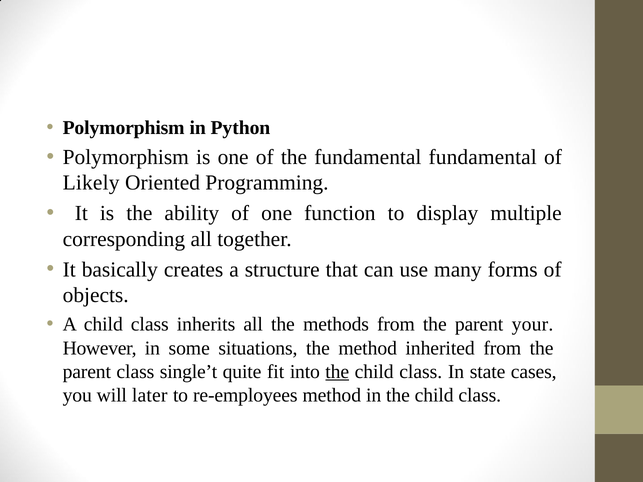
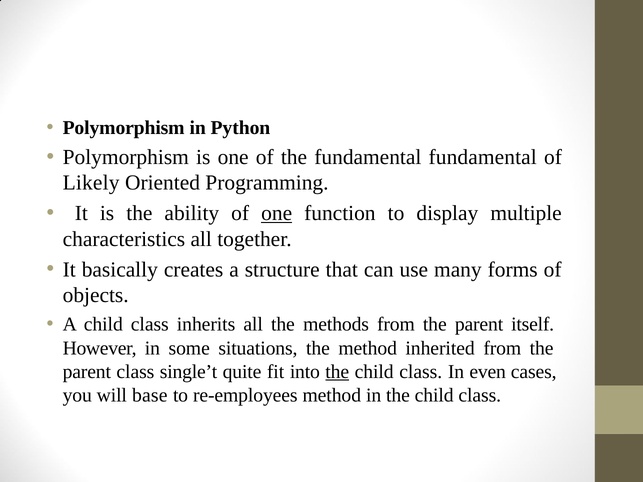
one underline: none -> present (277, 213)
corresponding: corresponding -> characteristics (124, 239)
your: your -> itself (533, 325)
state: state -> even (488, 372)
later: later -> base (150, 395)
